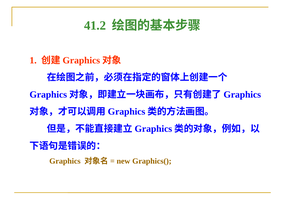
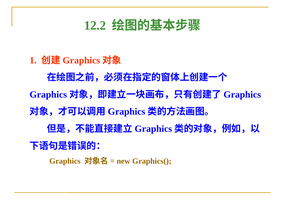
41.2: 41.2 -> 12.2 (95, 25)
